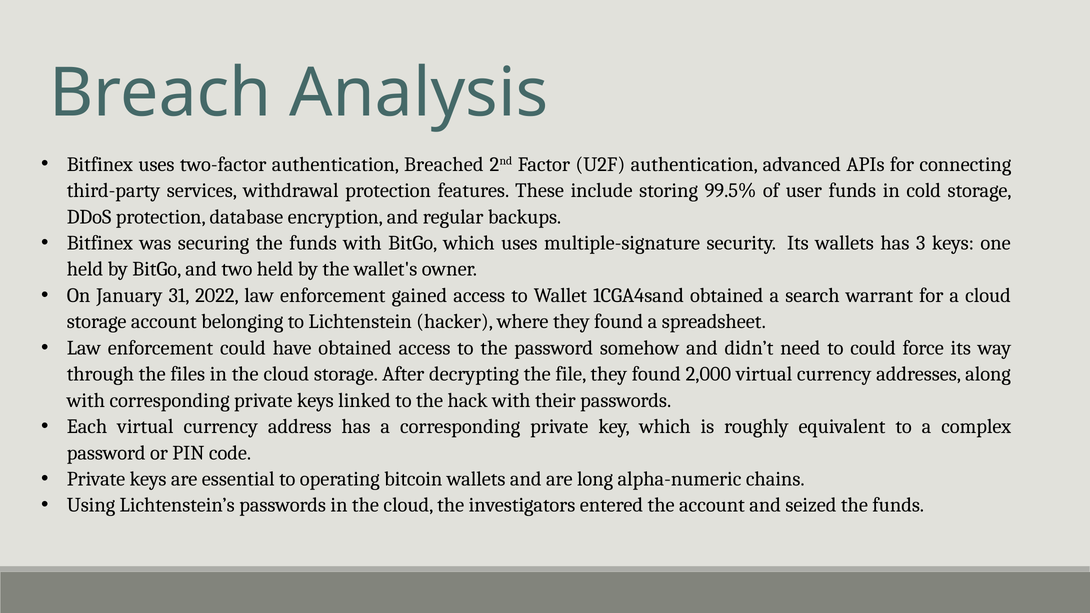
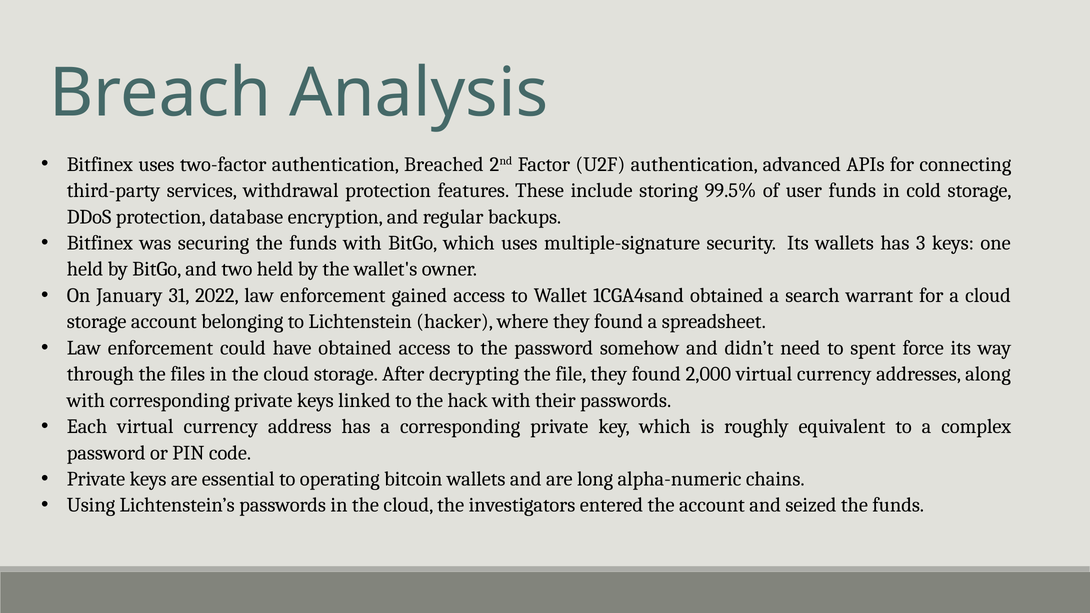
to could: could -> spent (873, 348)
